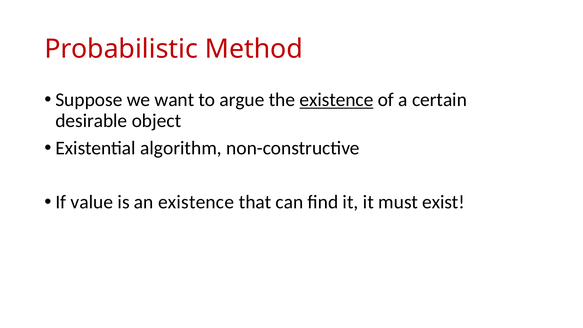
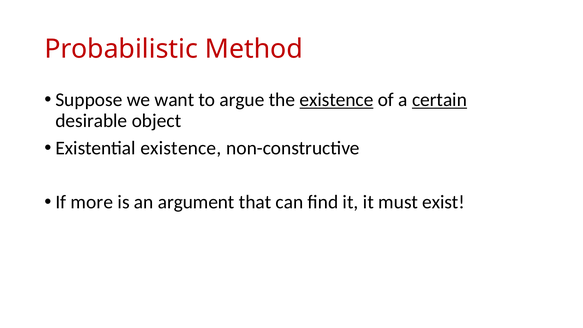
certain underline: none -> present (439, 100)
Existential algorithm: algorithm -> existence (181, 148)
value: value -> more (92, 202)
an existence: existence -> argument (196, 202)
